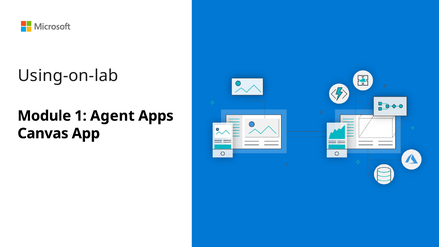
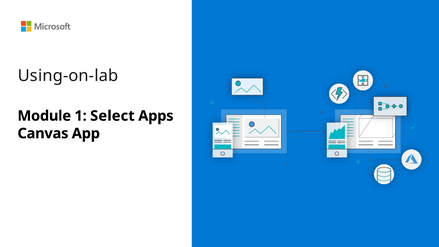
Agent: Agent -> Select (112, 116)
